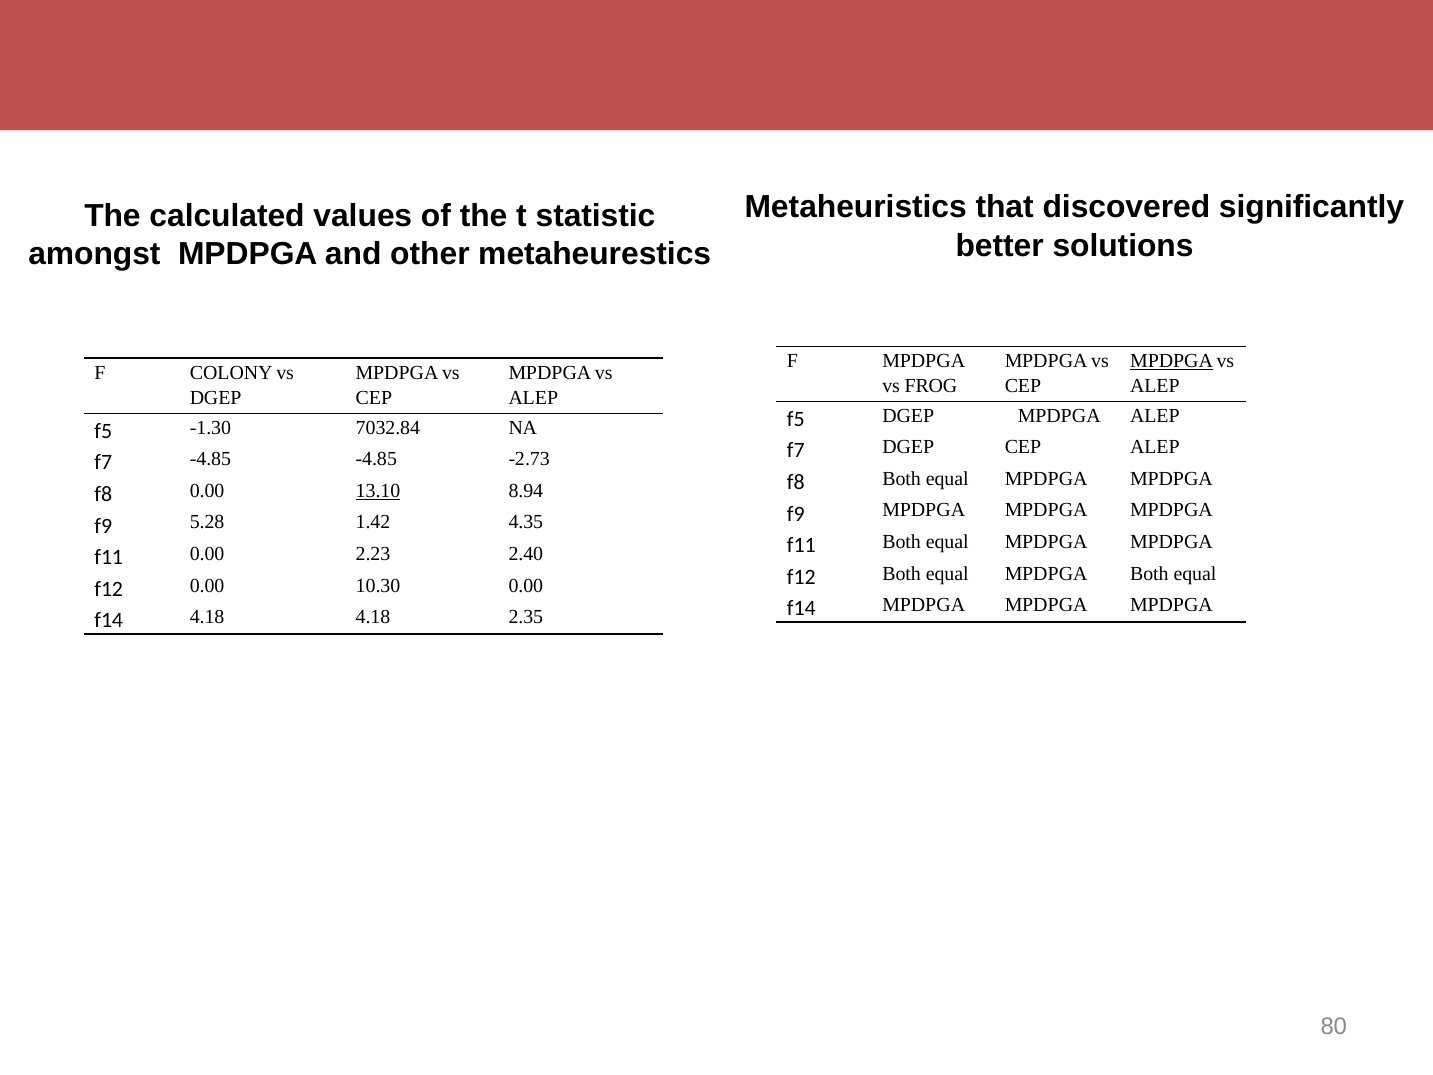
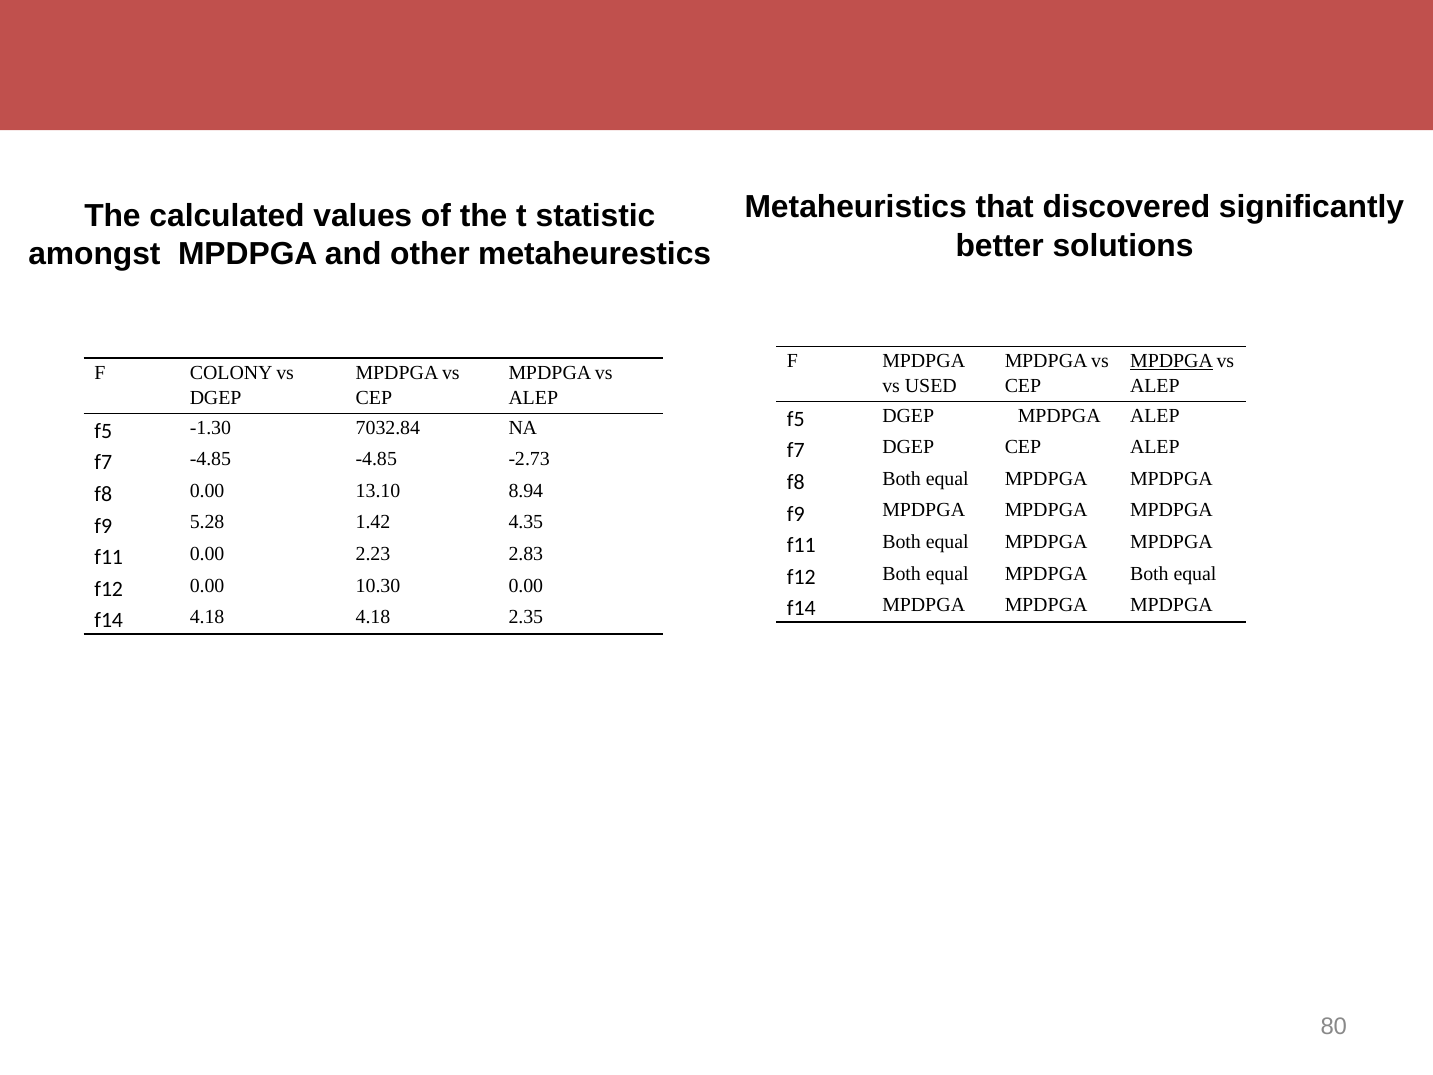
FROG: FROG -> USED (931, 386)
13.10 underline: present -> none (378, 491)
2.40: 2.40 -> 2.83 (526, 554)
